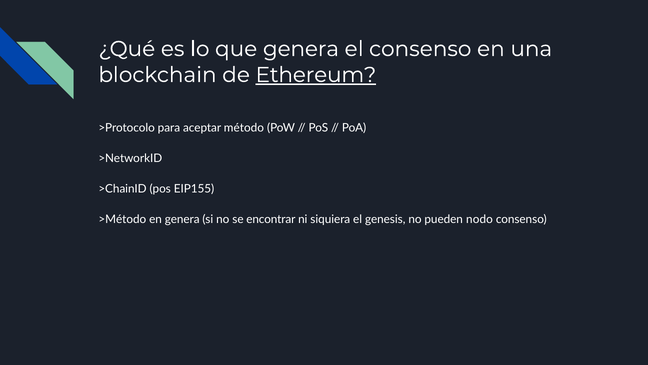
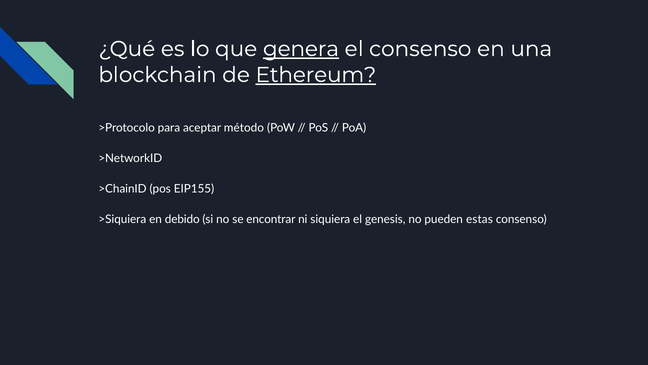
genera underline: none -> present (301, 49)
>Método: >Método -> >Siquiera (122, 219)
en genera: genera -> debido (182, 219)
nodo: nodo -> estas (479, 219)
